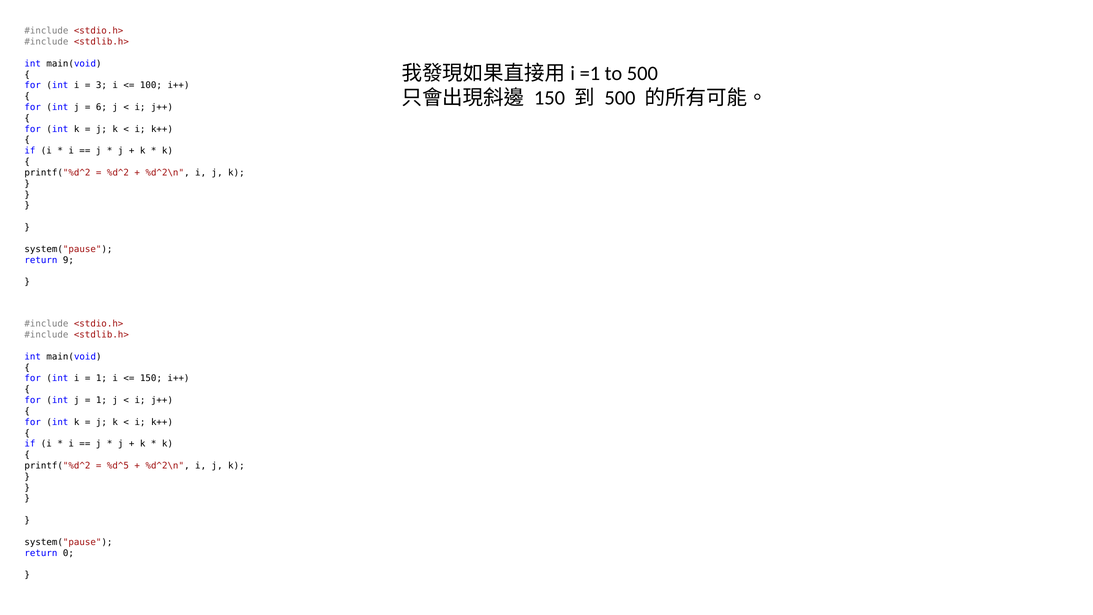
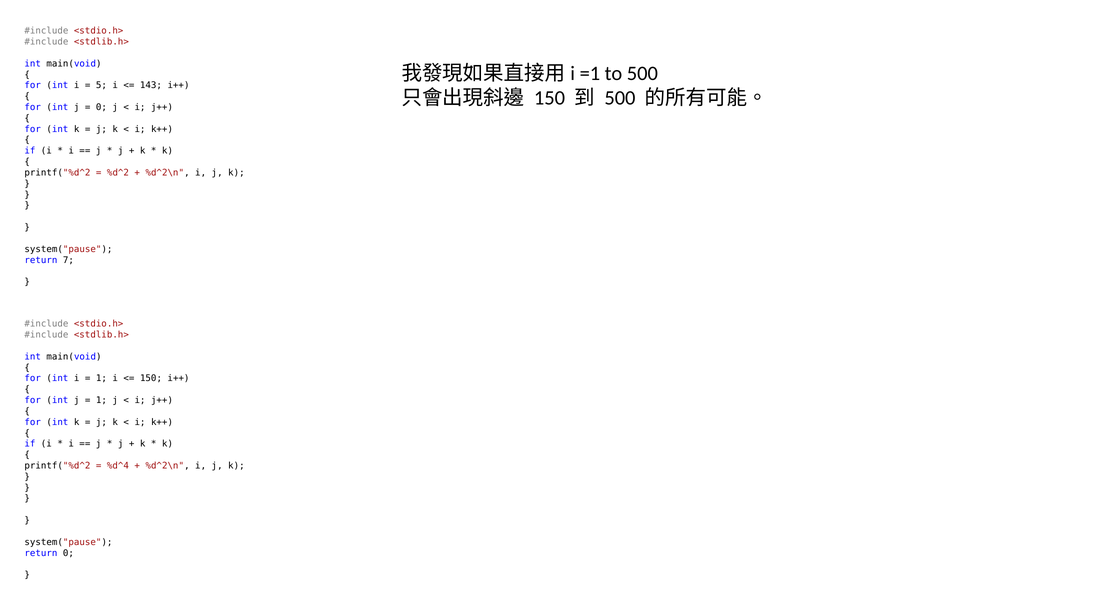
3: 3 -> 5 (101, 85)
100: 100 -> 143 (151, 85)
6: 6 -> 0 (101, 107)
9: 9 -> 7 (68, 260)
%d^5: %d^5 -> %d^4 (118, 466)
